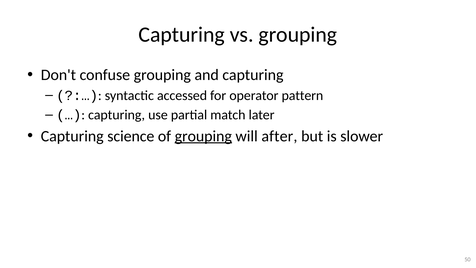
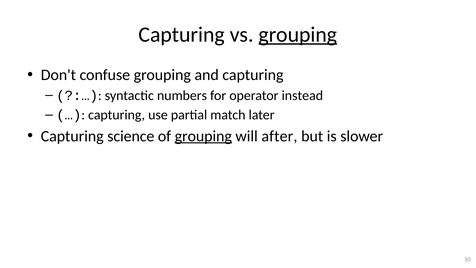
grouping underline: none -> present (298, 35)
accessed: accessed -> numbers (182, 95)
pattern: pattern -> instead (302, 95)
